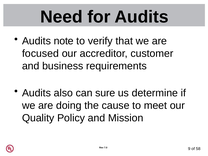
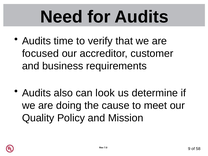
note: note -> time (64, 41)
sure: sure -> look (105, 93)
